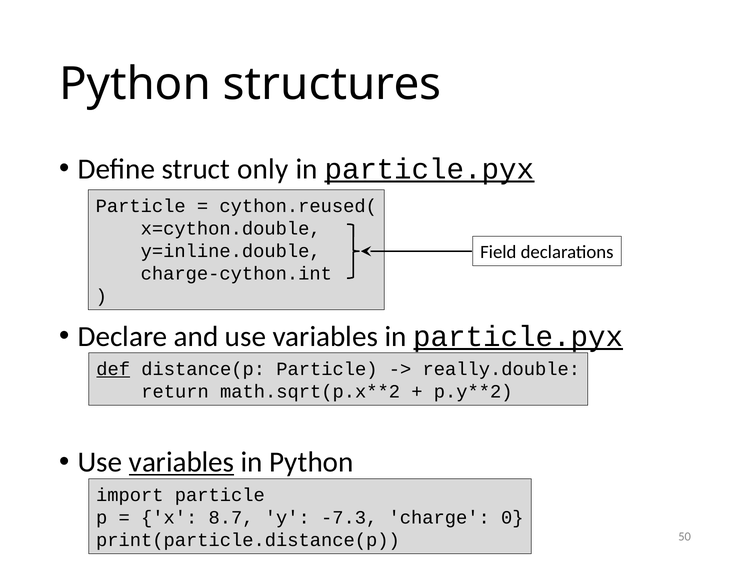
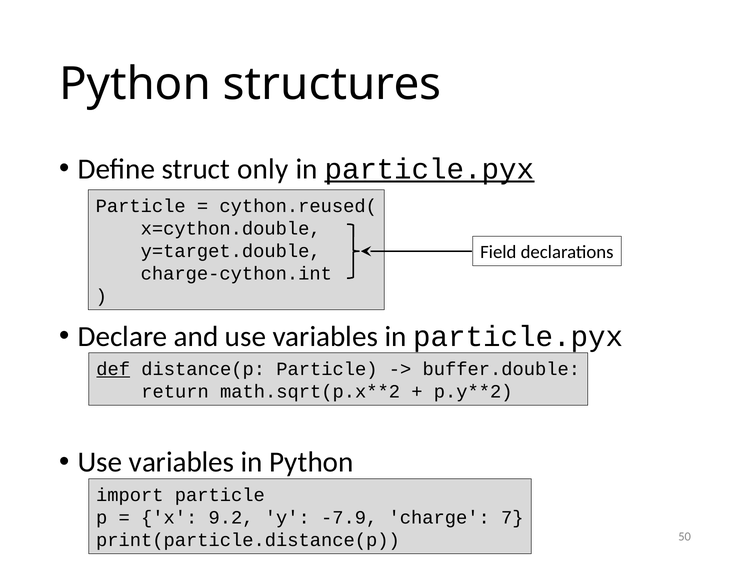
y=inline.double: y=inline.double -> y=target.double (231, 251)
particle.pyx underline: present -> none (518, 337)
really.double: really.double -> buffer.double (501, 369)
variables underline: present -> none (182, 463)
8.7: 8.7 -> 9.2 (231, 518)
-7.3: -7.3 -> -7.9 (349, 518)
0: 0 -> 7 (512, 518)
